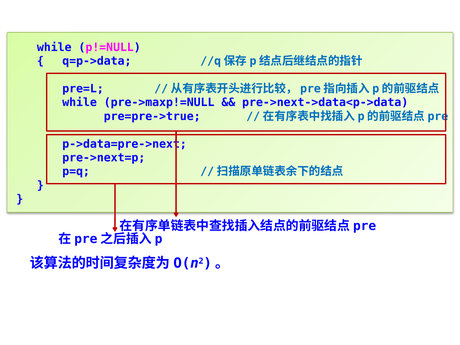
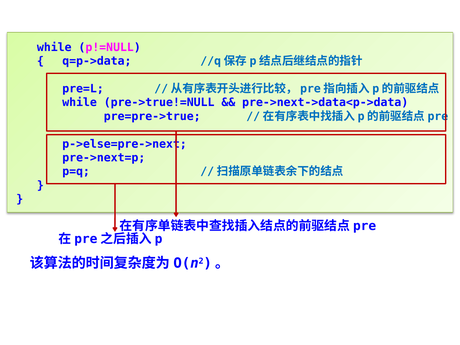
pre->maxp!=NULL: pre->maxp!=NULL -> pre->true!=NULL (159, 102)
p->data=pre->next: p->data=pre->next -> p->else=pre->next (125, 144)
